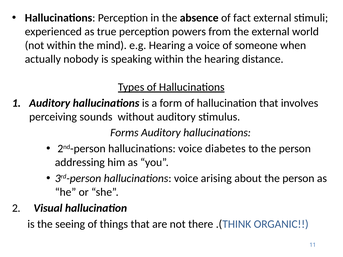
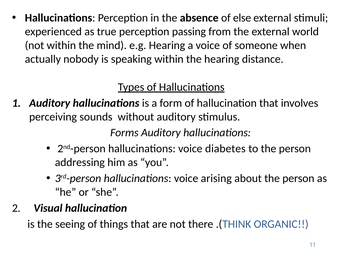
fact: fact -> else (242, 18)
powers: powers -> passing (189, 32)
